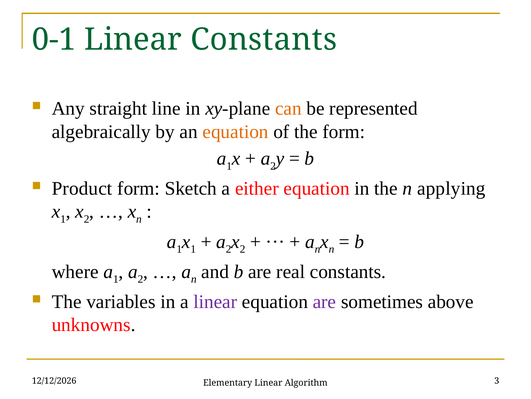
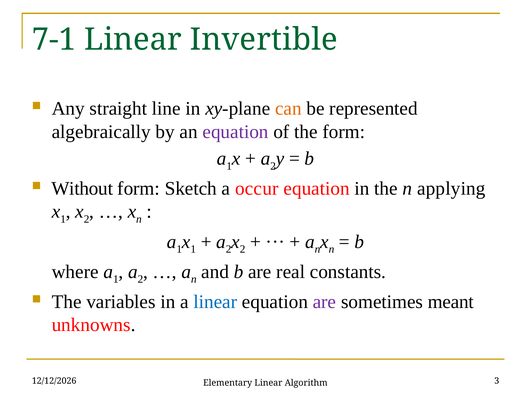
0-1: 0-1 -> 7-1 (54, 40)
Linear Constants: Constants -> Invertible (264, 40)
equation colour: orange -> purple (236, 131)
Product: Product -> Without (82, 188)
either: either -> occur (257, 188)
linear colour: purple -> blue (215, 301)
above: above -> meant (451, 301)
